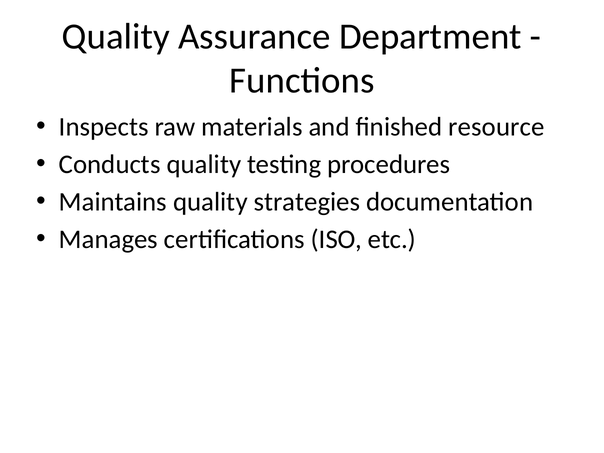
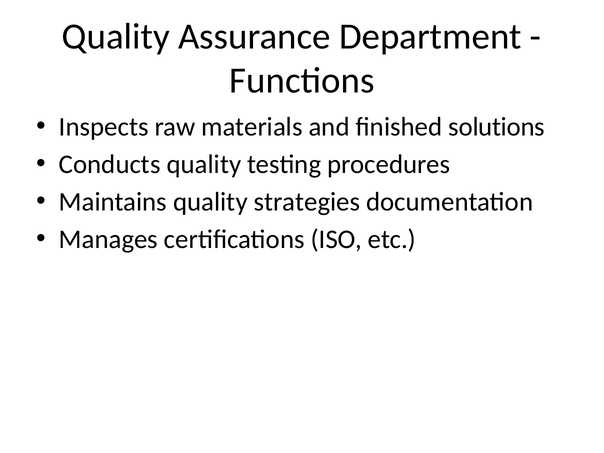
resource: resource -> solutions (497, 127)
